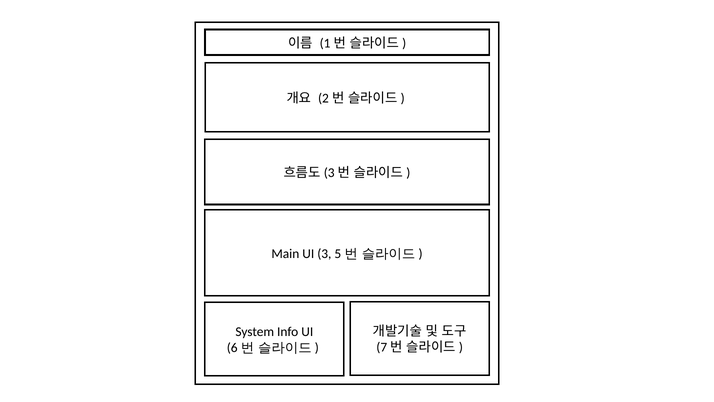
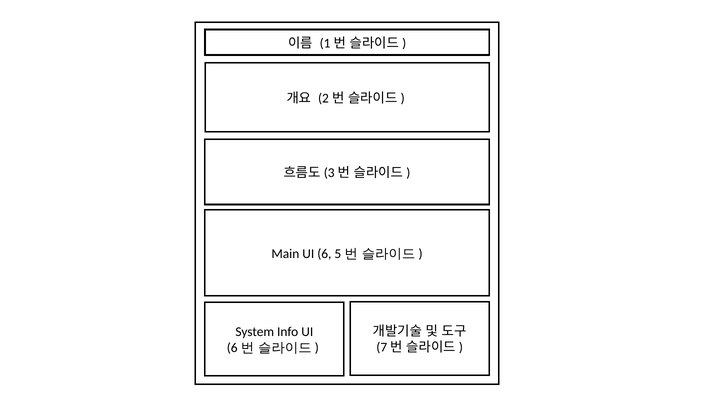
3: 3 -> 6 (324, 254)
